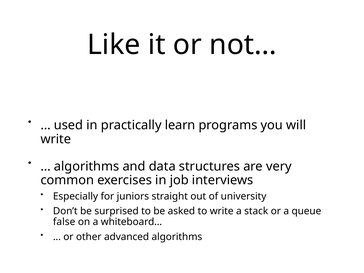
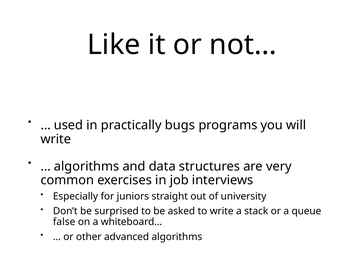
learn: learn -> bugs (180, 125)
